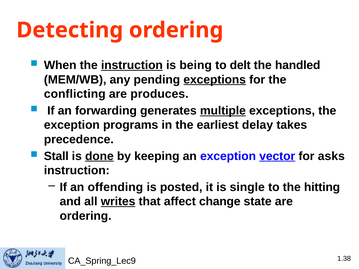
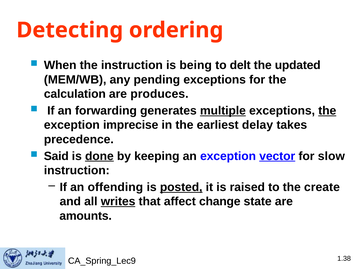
instruction underline: present -> none (132, 65)
handled: handled -> updated (298, 65)
exceptions underline: present -> none (215, 80)
conflicting: conflicting -> calculation (75, 94)
the underline: none -> present (327, 111)
programs: programs -> imprecise (131, 125)
Stall: Stall -> Said (56, 156)
asks: asks -> slow (331, 156)
posted underline: none -> present (181, 187)
single: single -> raised (247, 187)
hitting: hitting -> create (322, 187)
ordering: ordering -> amounts (86, 216)
